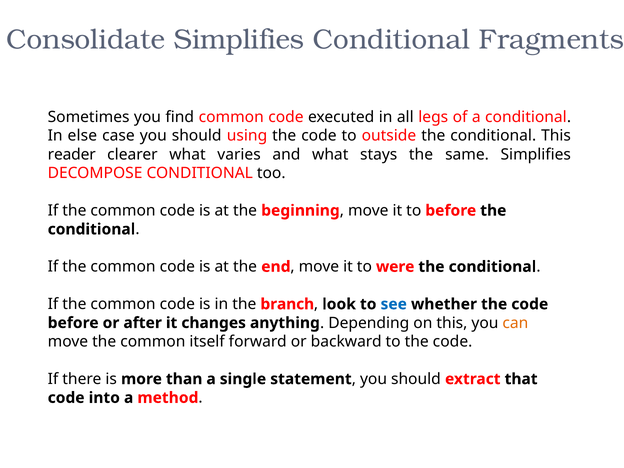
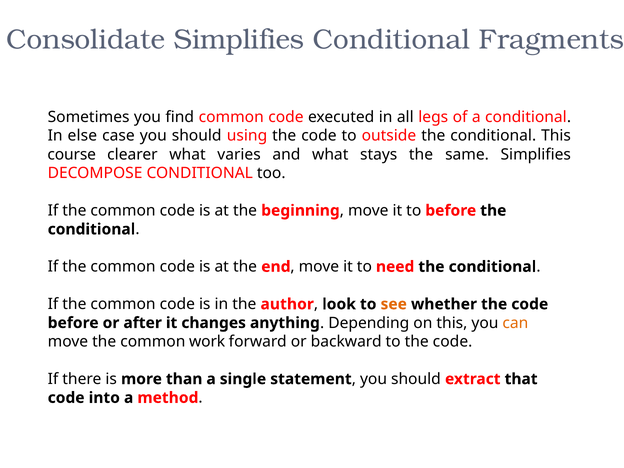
reader: reader -> course (72, 154)
were: were -> need (395, 267)
branch: branch -> author (287, 304)
see colour: blue -> orange (394, 304)
itself: itself -> work (207, 342)
